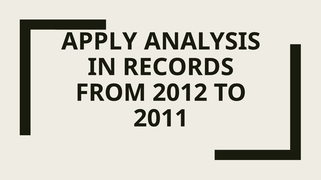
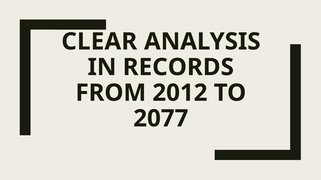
APPLY: APPLY -> CLEAR (99, 42)
2011: 2011 -> 2077 (161, 119)
